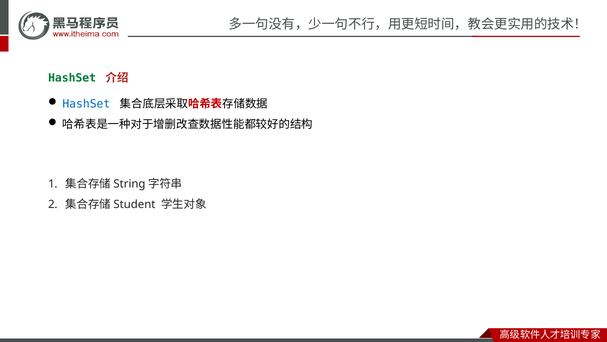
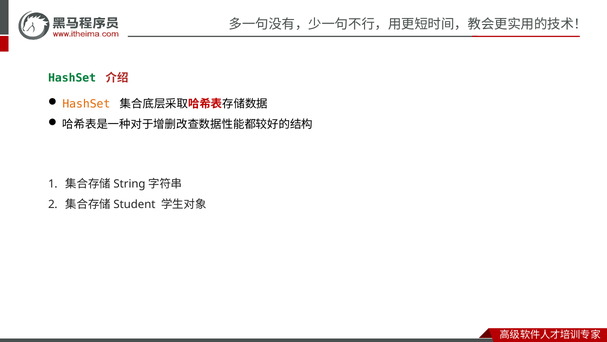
HashSet colour: blue -> orange (86, 104)
